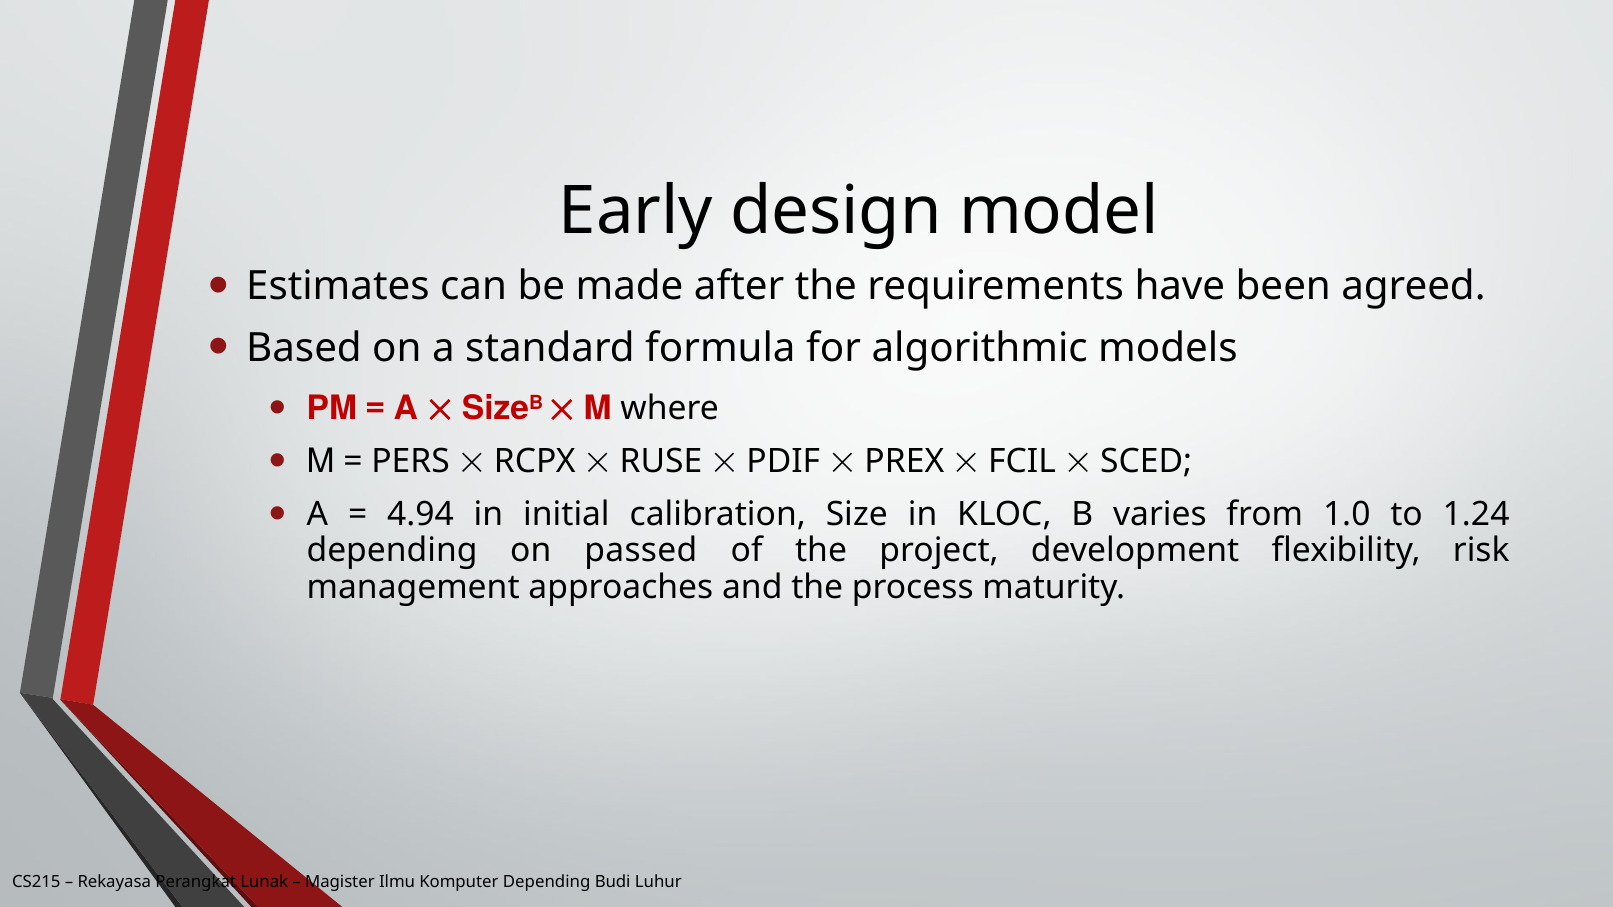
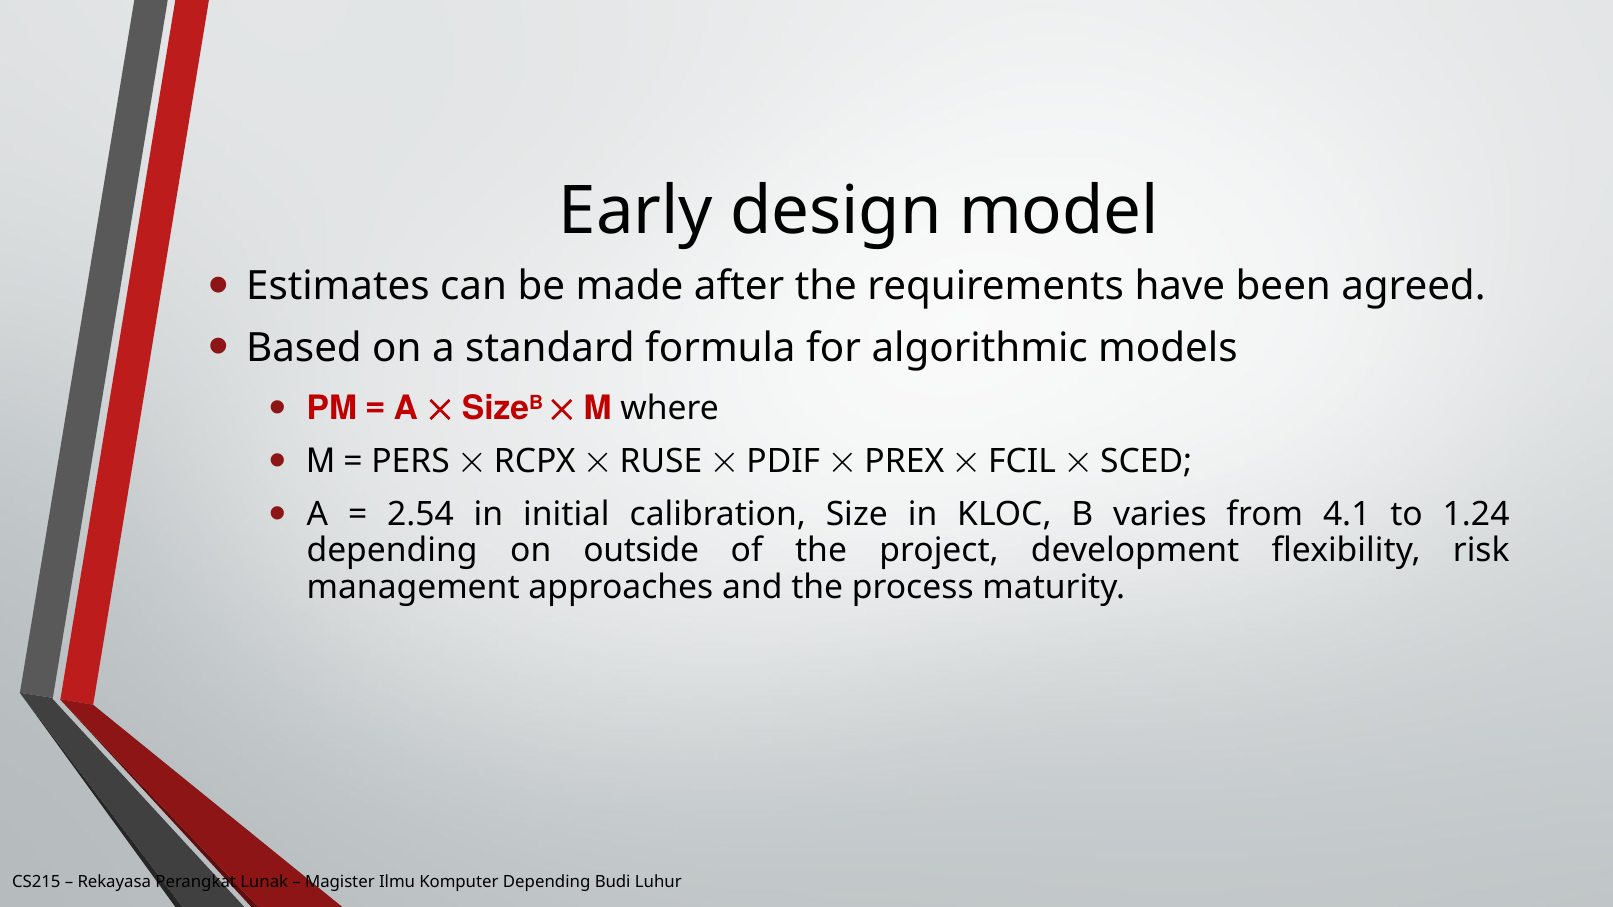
4.94: 4.94 -> 2.54 (420, 515)
1.0: 1.0 -> 4.1 (1347, 515)
passed: passed -> outside (641, 551)
